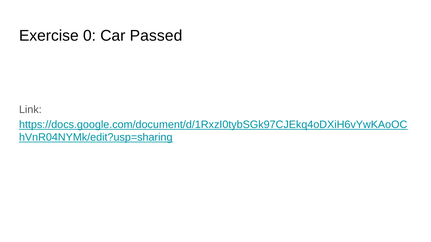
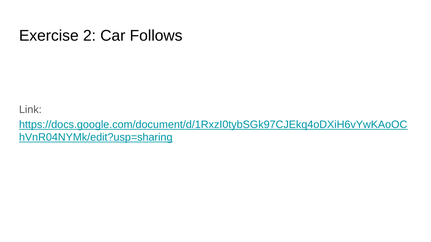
0: 0 -> 2 (89, 36)
Passed: Passed -> Follows (156, 36)
